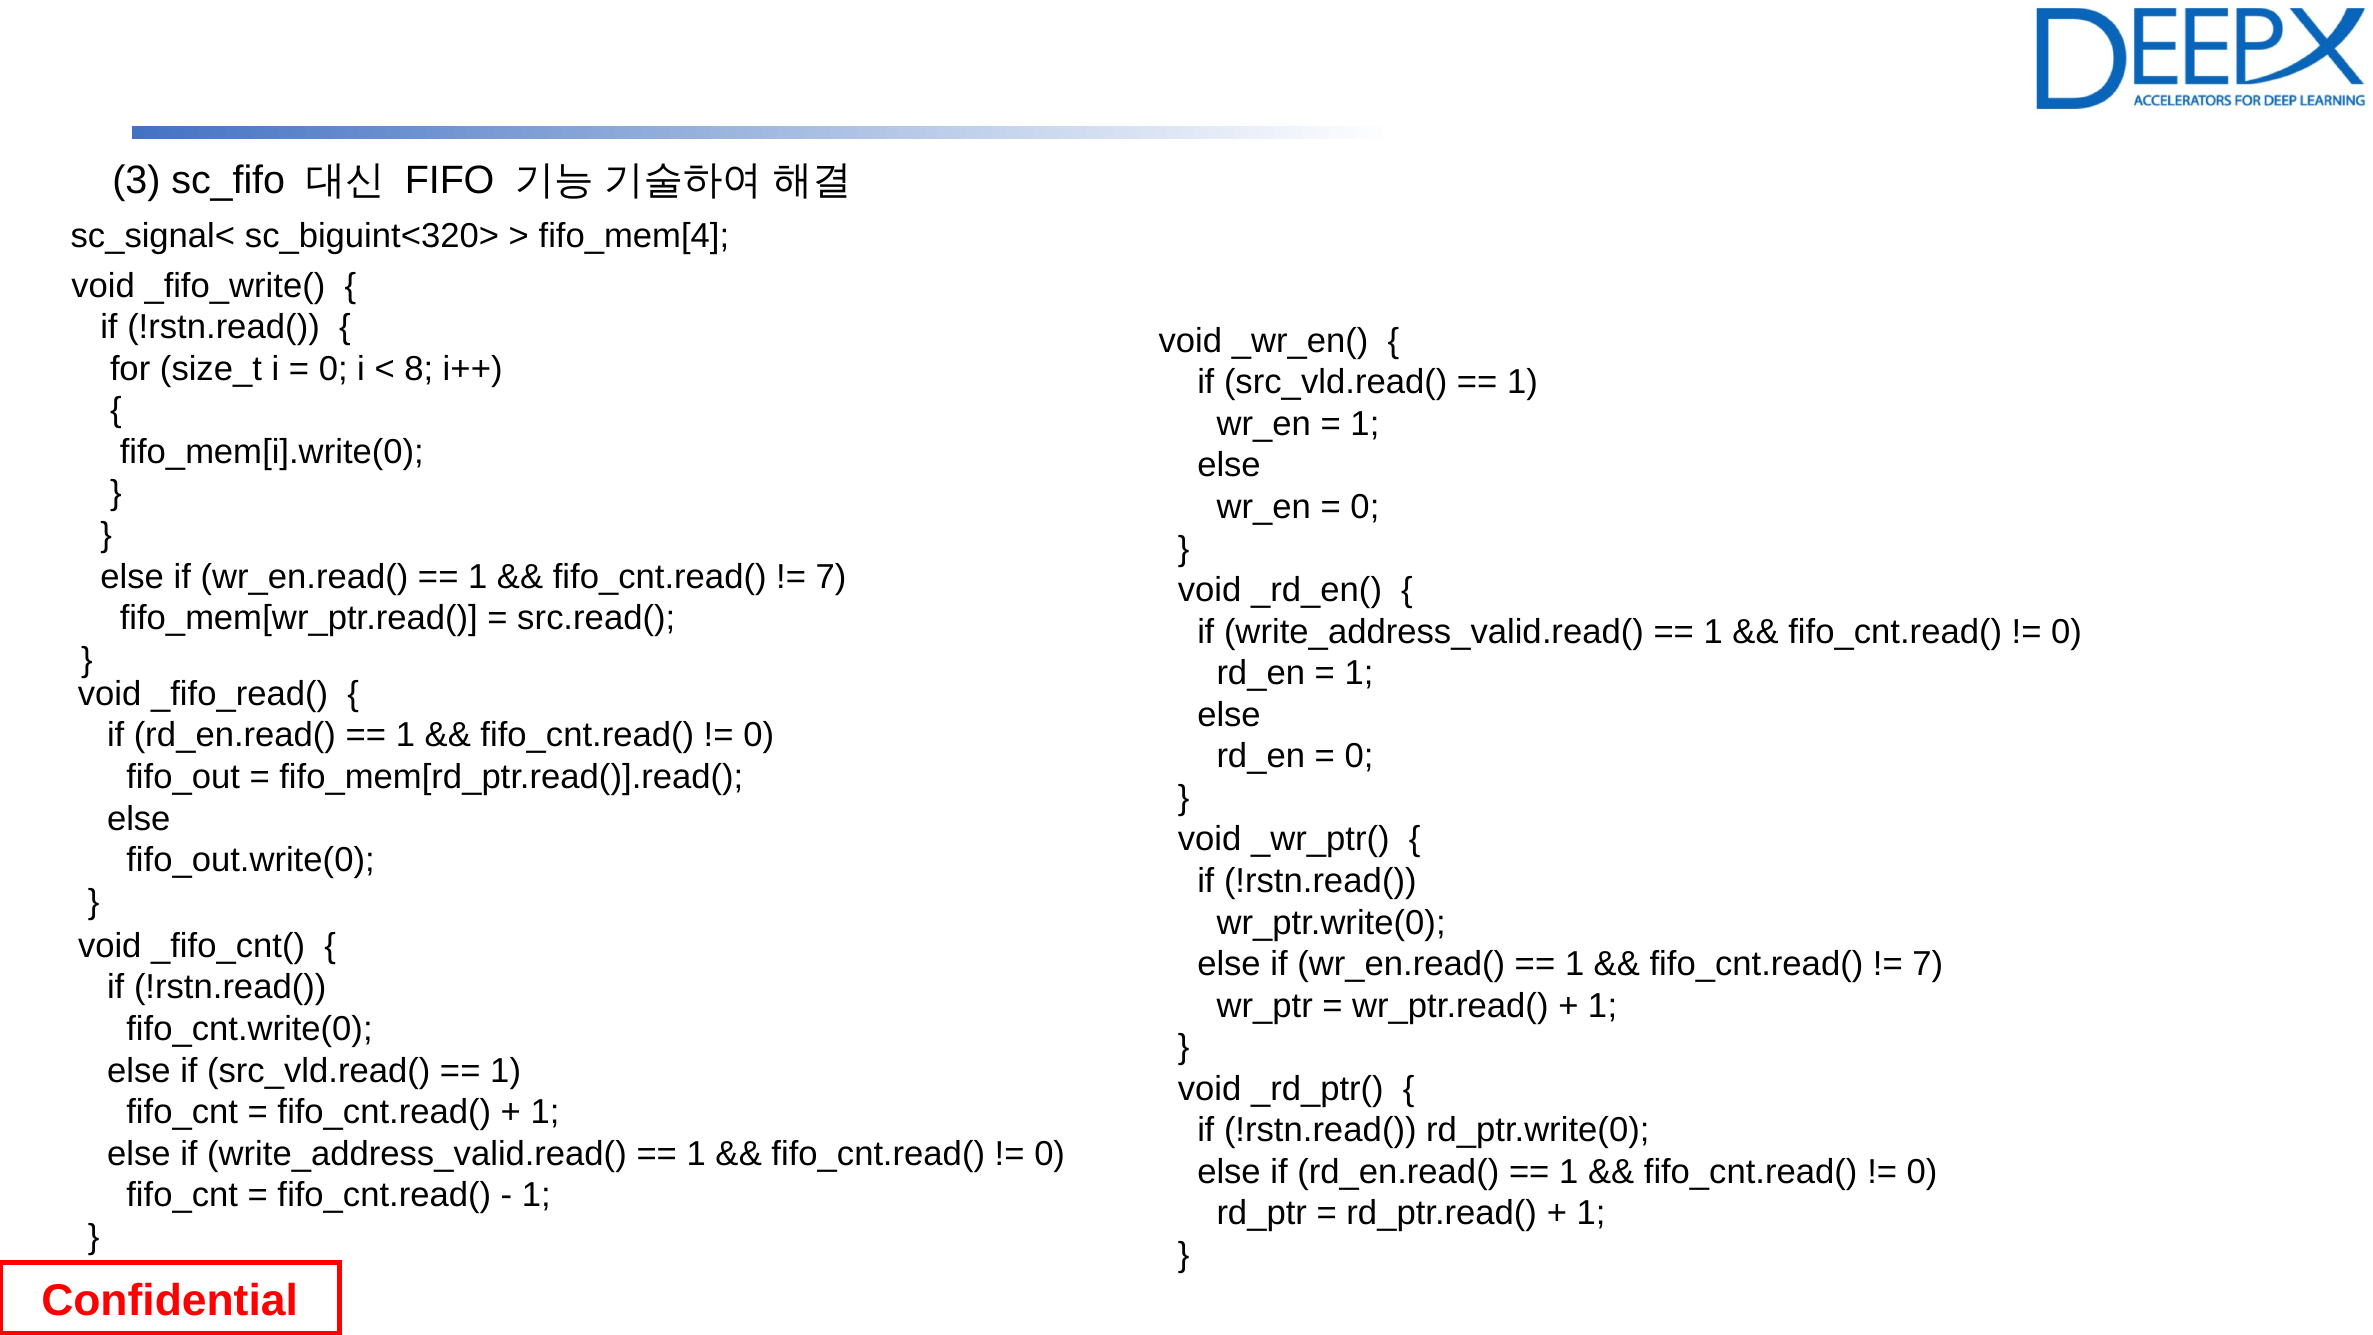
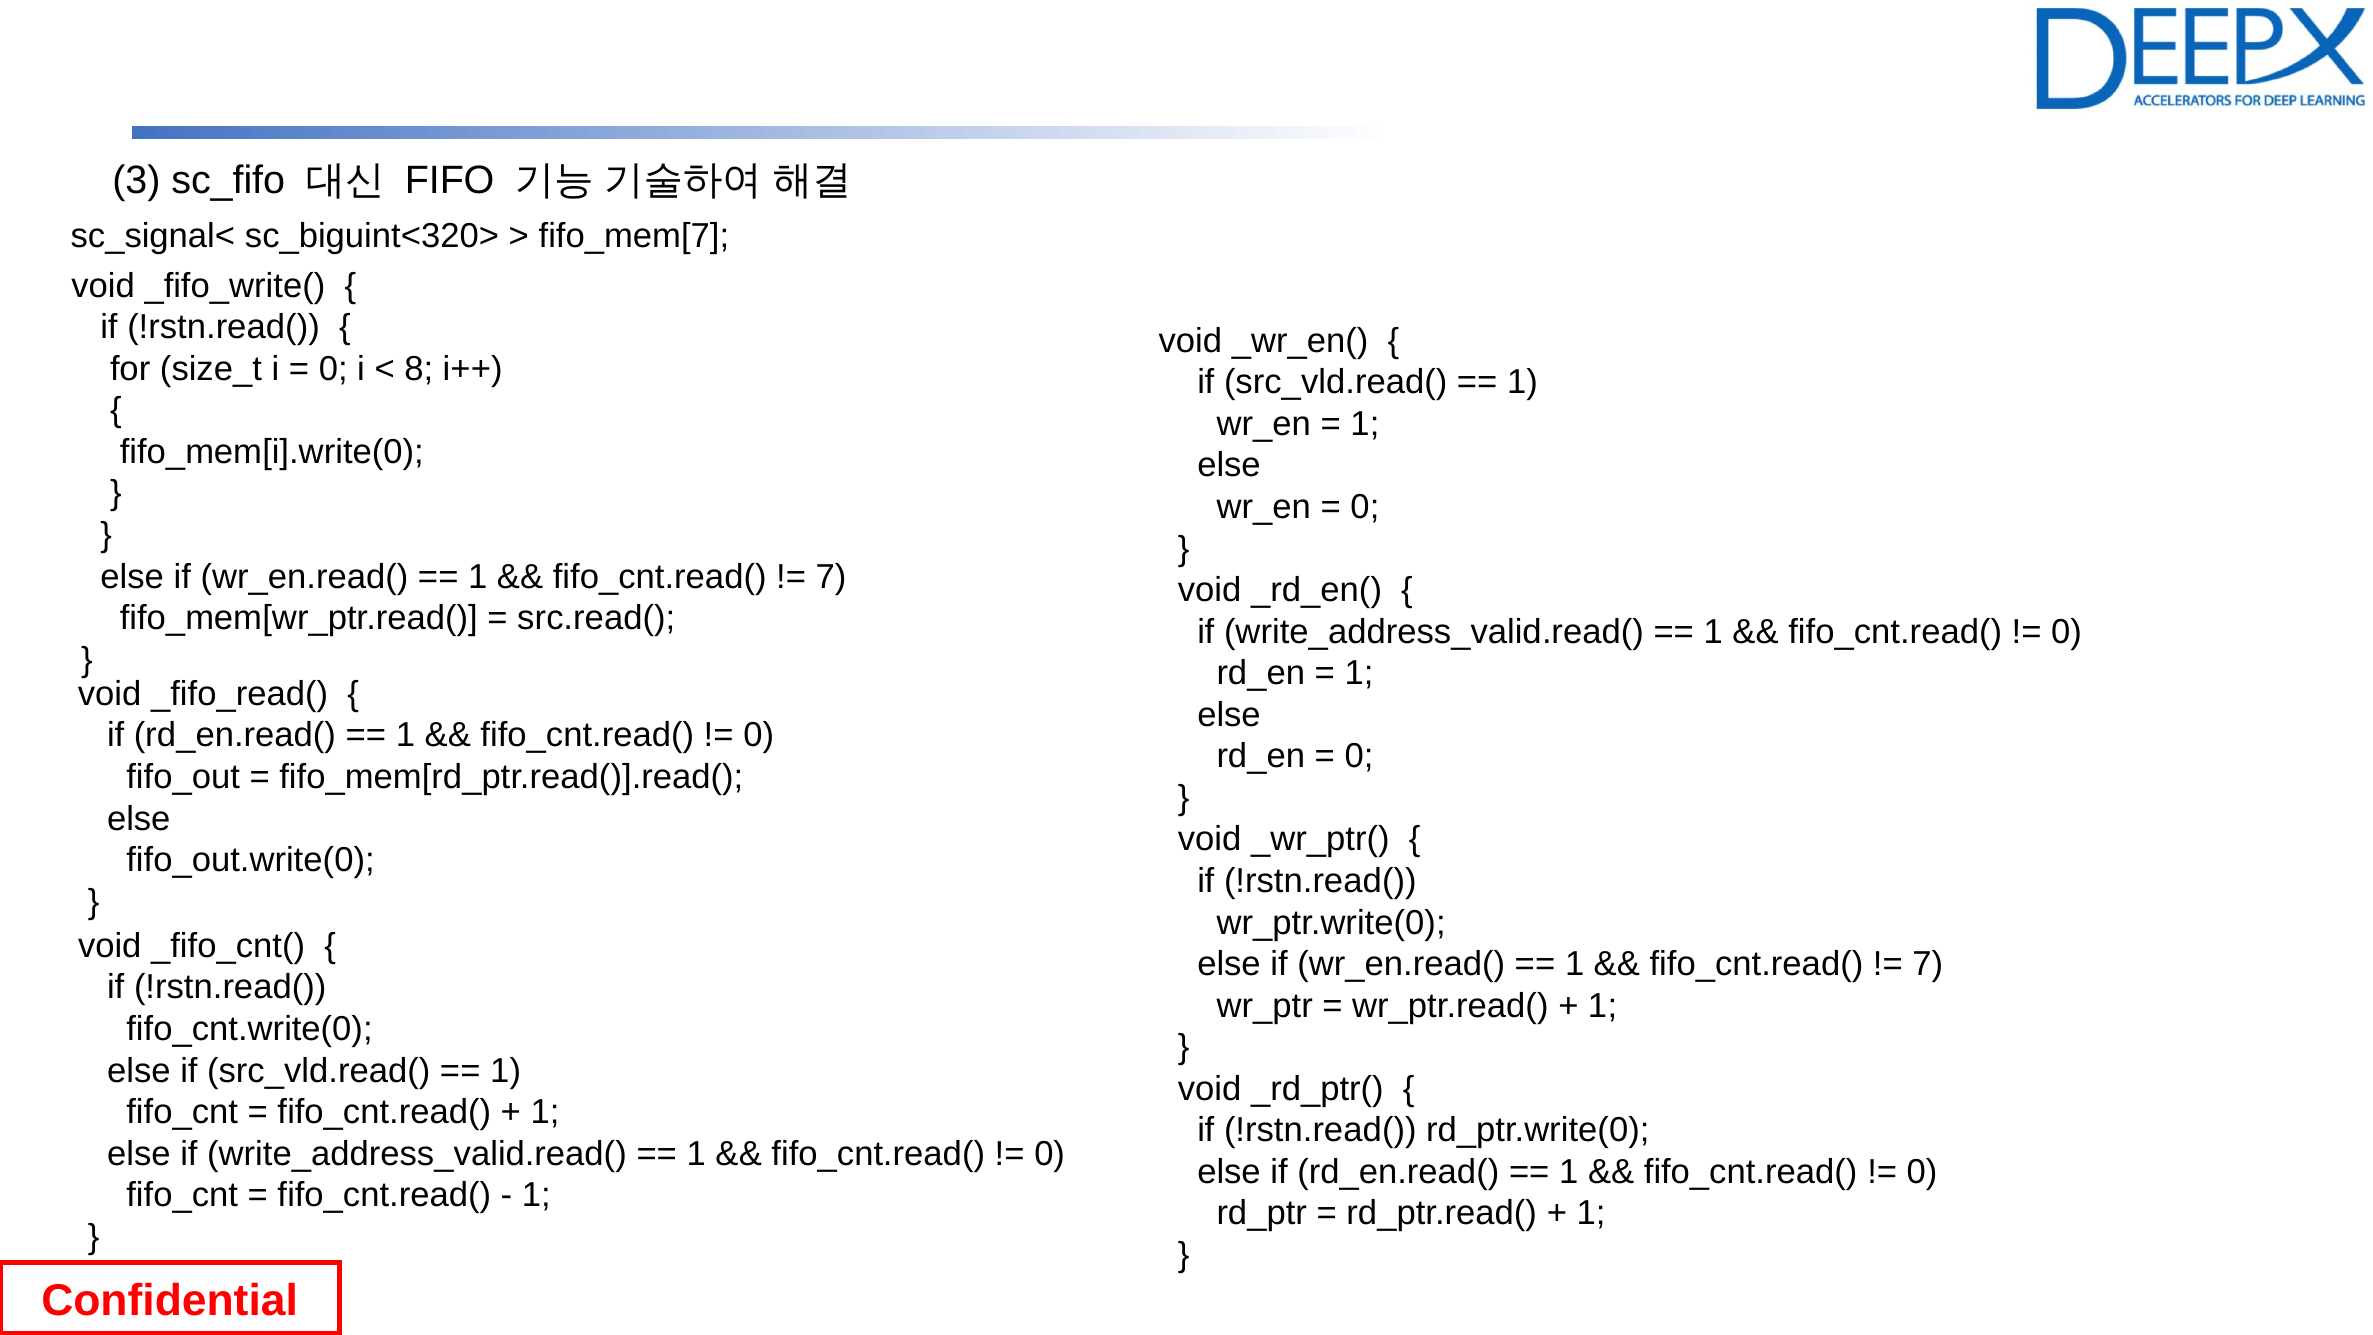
fifo_mem[4: fifo_mem[4 -> fifo_mem[7 (634, 236)
